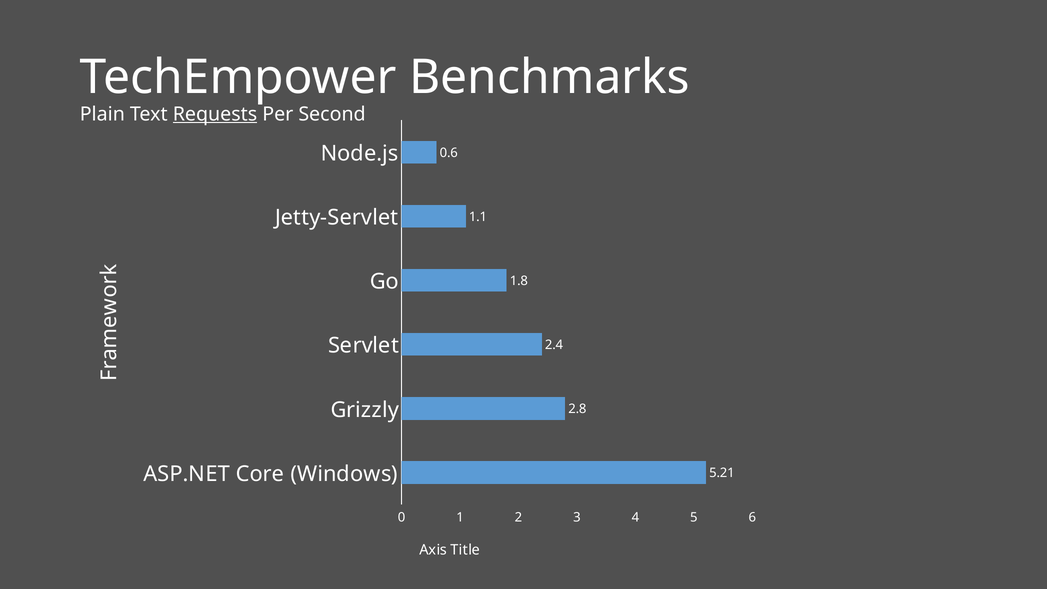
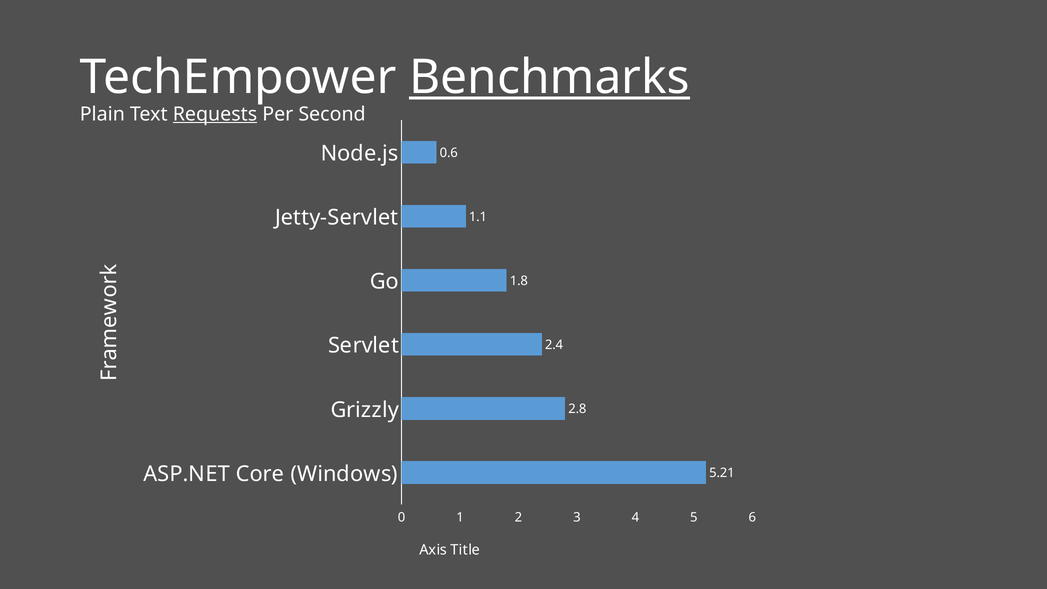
Benchmarks underline: none -> present (550, 77)
